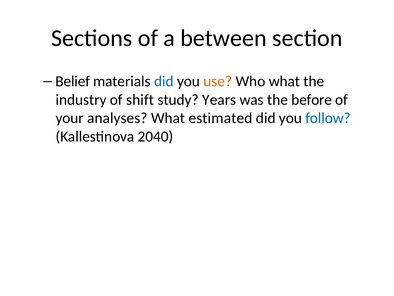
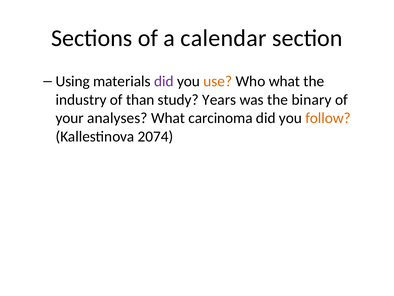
between: between -> calendar (223, 38)
Belief: Belief -> Using (73, 81)
did colour: blue -> purple (164, 81)
shift: shift -> than (140, 100)
before: before -> binary (312, 100)
estimated: estimated -> carcinoma (221, 118)
follow colour: blue -> orange (328, 118)
2040: 2040 -> 2074 (156, 136)
